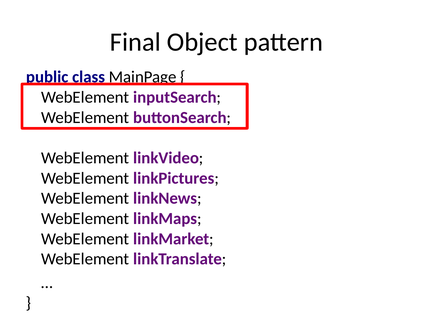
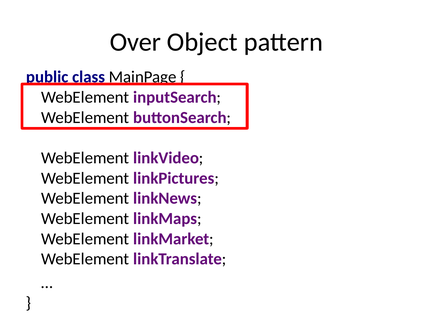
Final: Final -> Over (135, 42)
